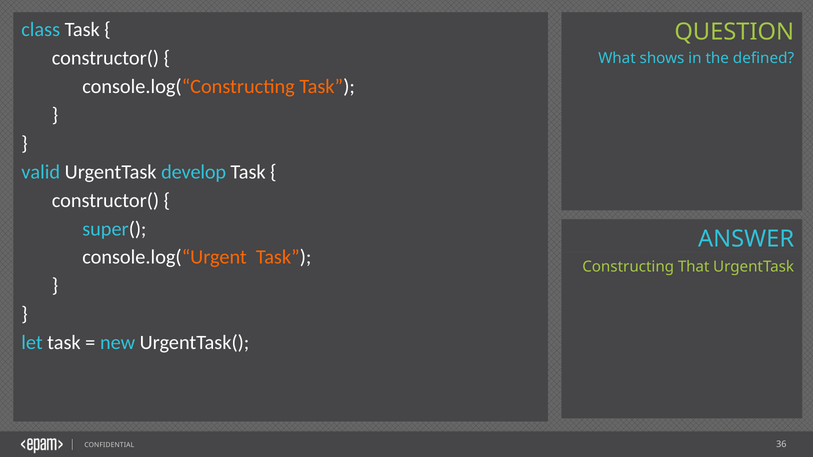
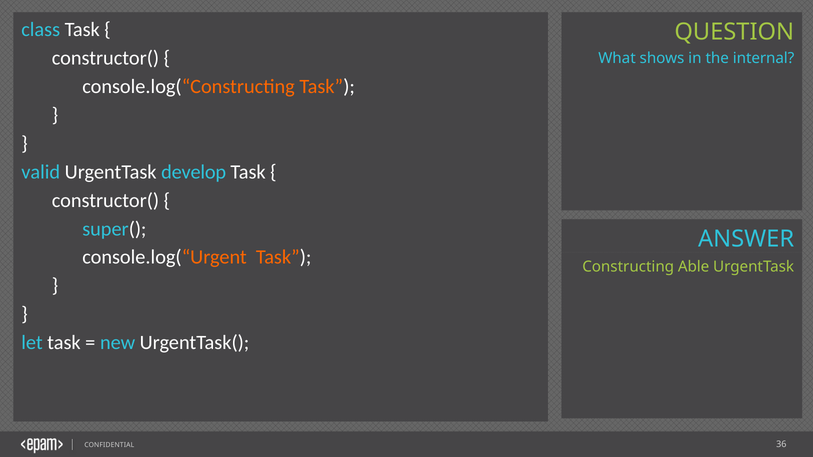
defined: defined -> internal (764, 58)
That: That -> Able (694, 267)
